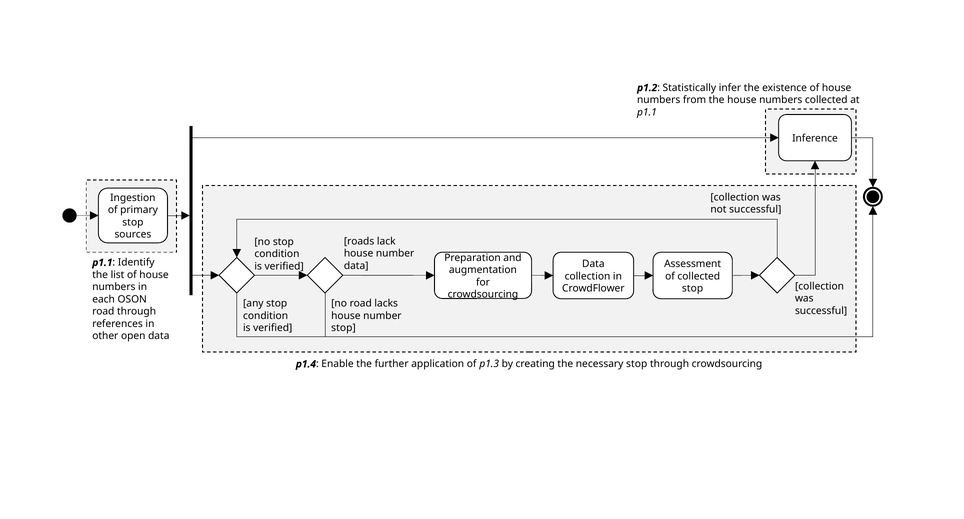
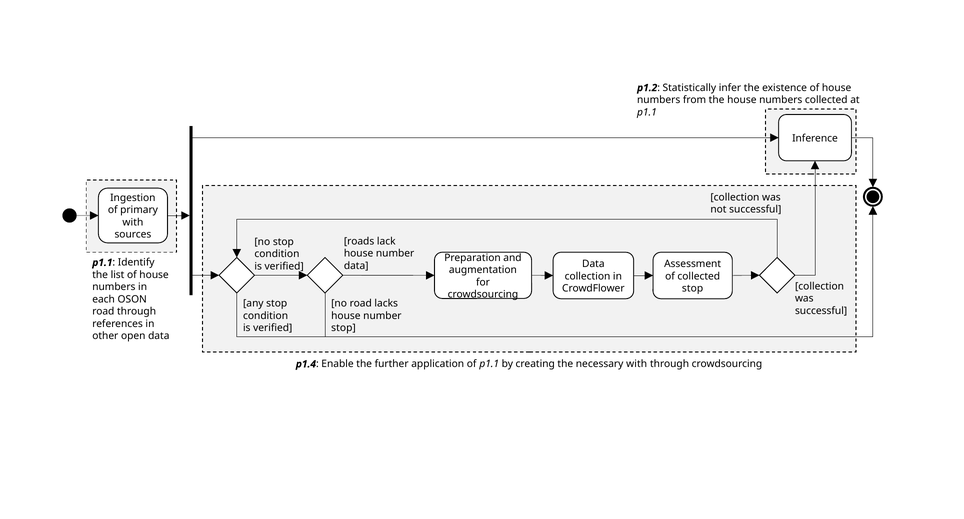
stop: stop -> with (133, 222)
of p1.3: p1.3 -> p1.1 (489, 364)
necessary stop: stop -> with (637, 364)
